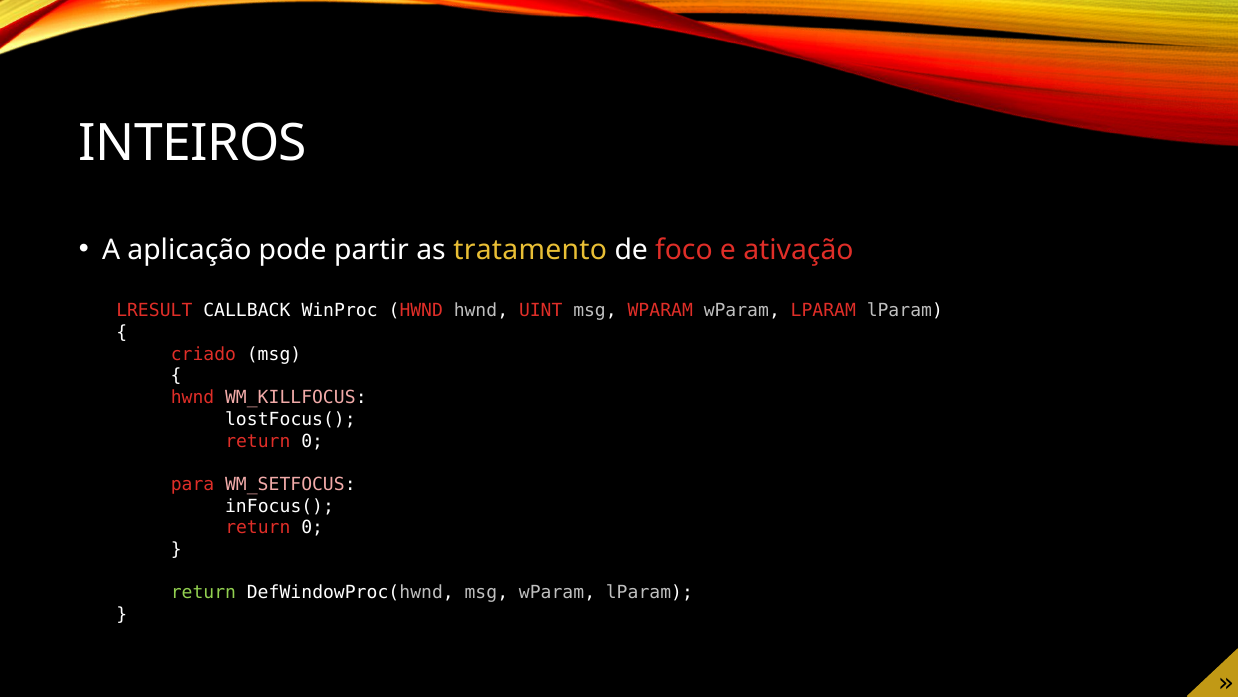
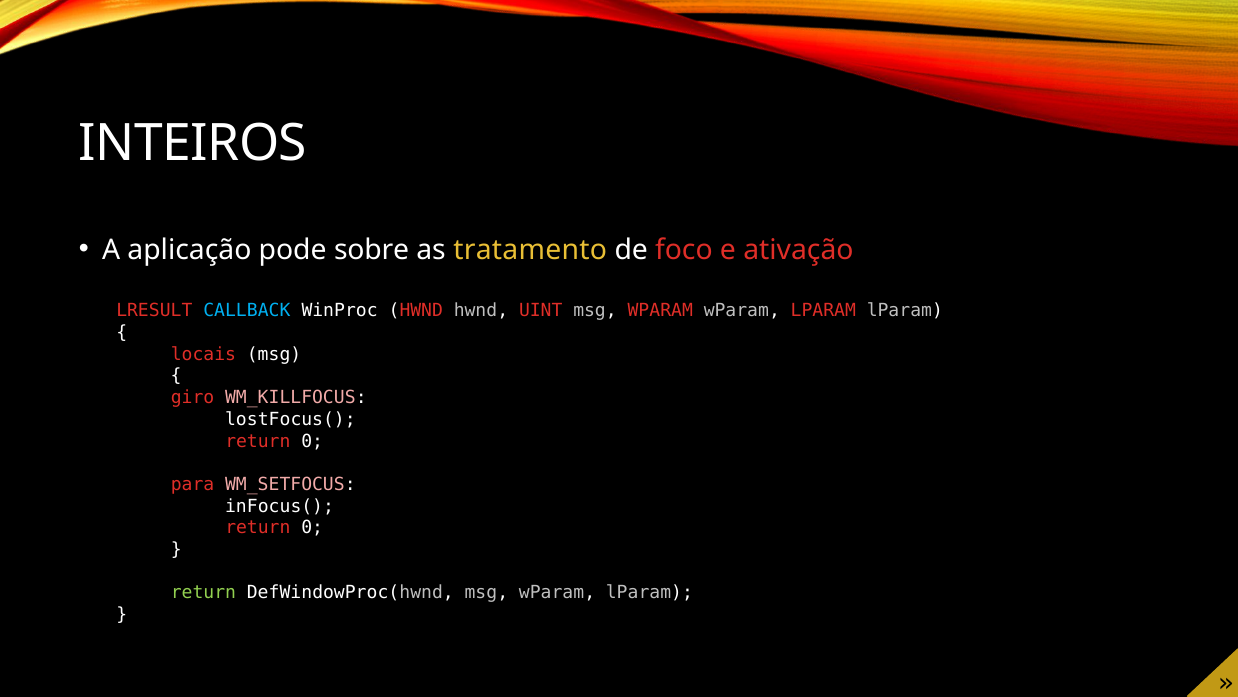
partir: partir -> sobre (372, 250)
CALLBACK colour: white -> light blue (247, 311)
criado: criado -> locais (203, 354)
hwnd: hwnd -> giro (193, 397)
